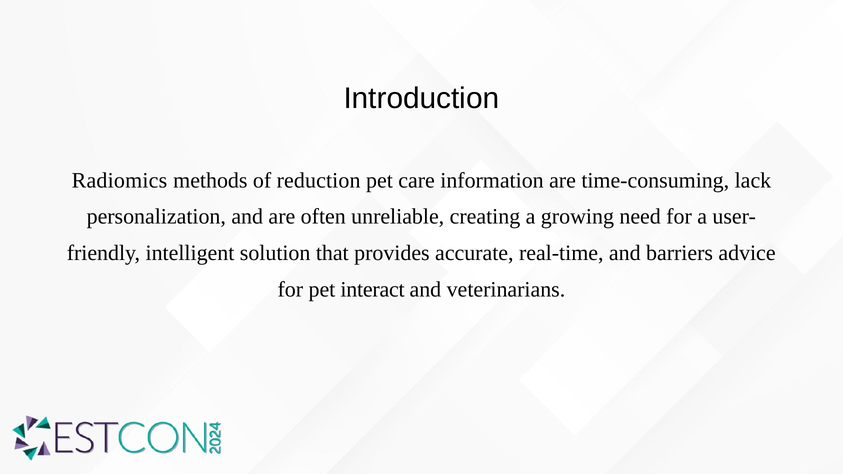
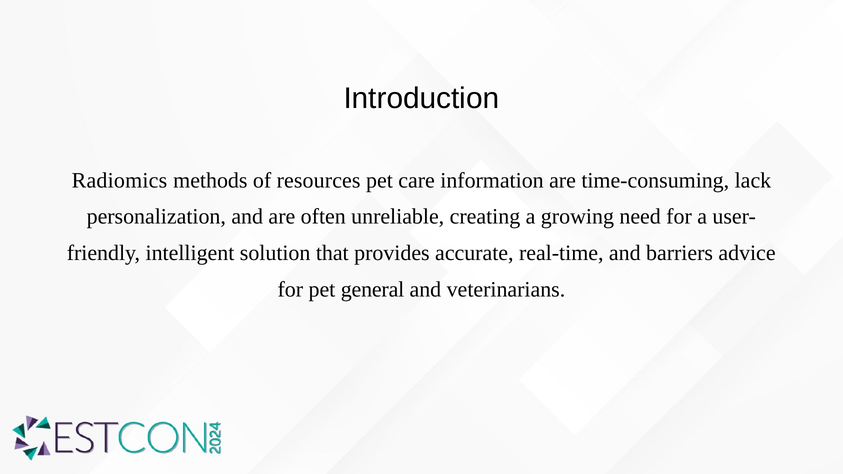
reduction: reduction -> resources (319, 180)
interact: interact -> general (373, 289)
